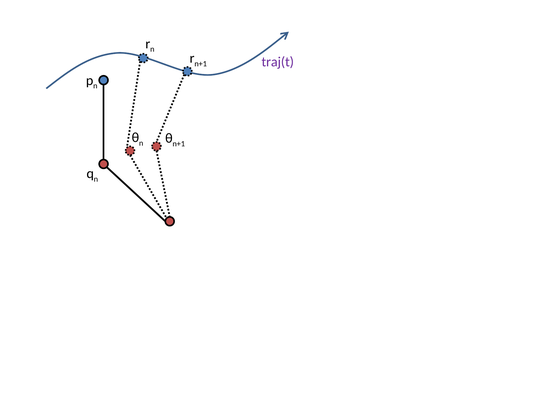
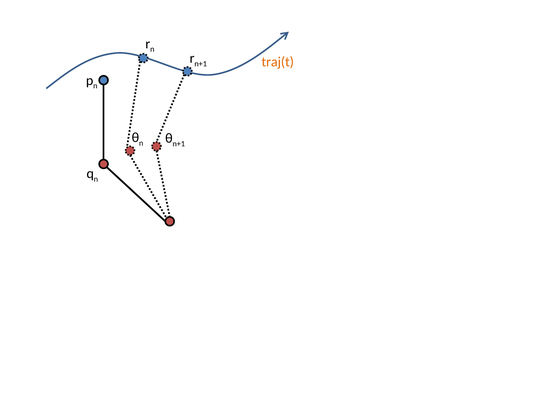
traj(t colour: purple -> orange (278, 62)
